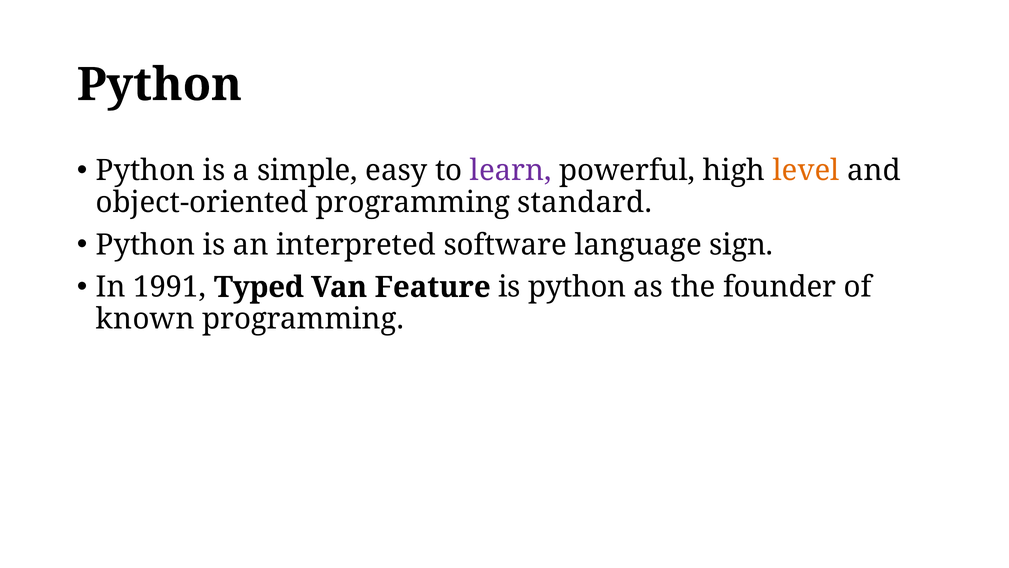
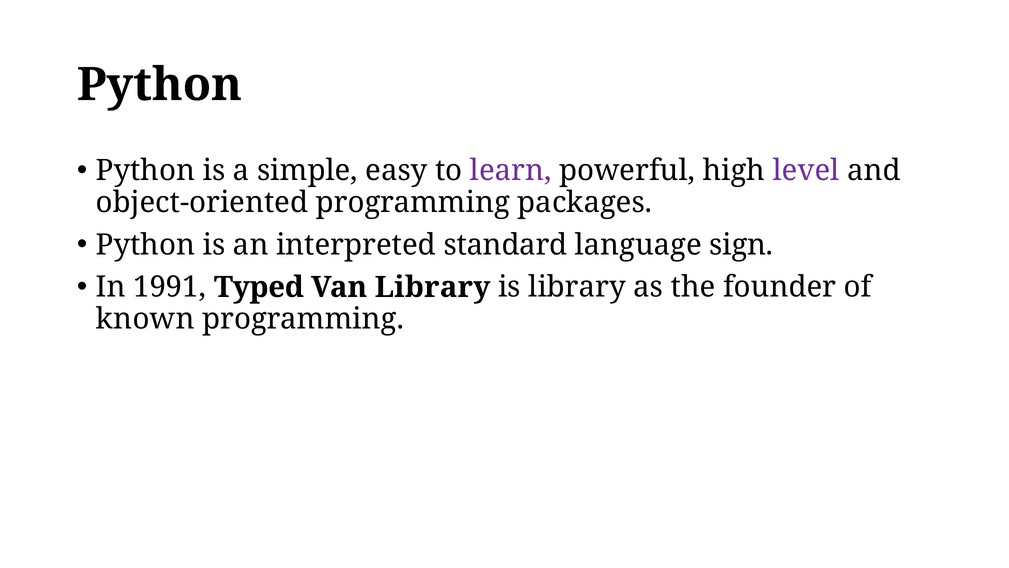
level colour: orange -> purple (806, 171)
standard: standard -> packages (585, 202)
software: software -> standard (505, 245)
Van Feature: Feature -> Library (433, 287)
is python: python -> library (577, 287)
